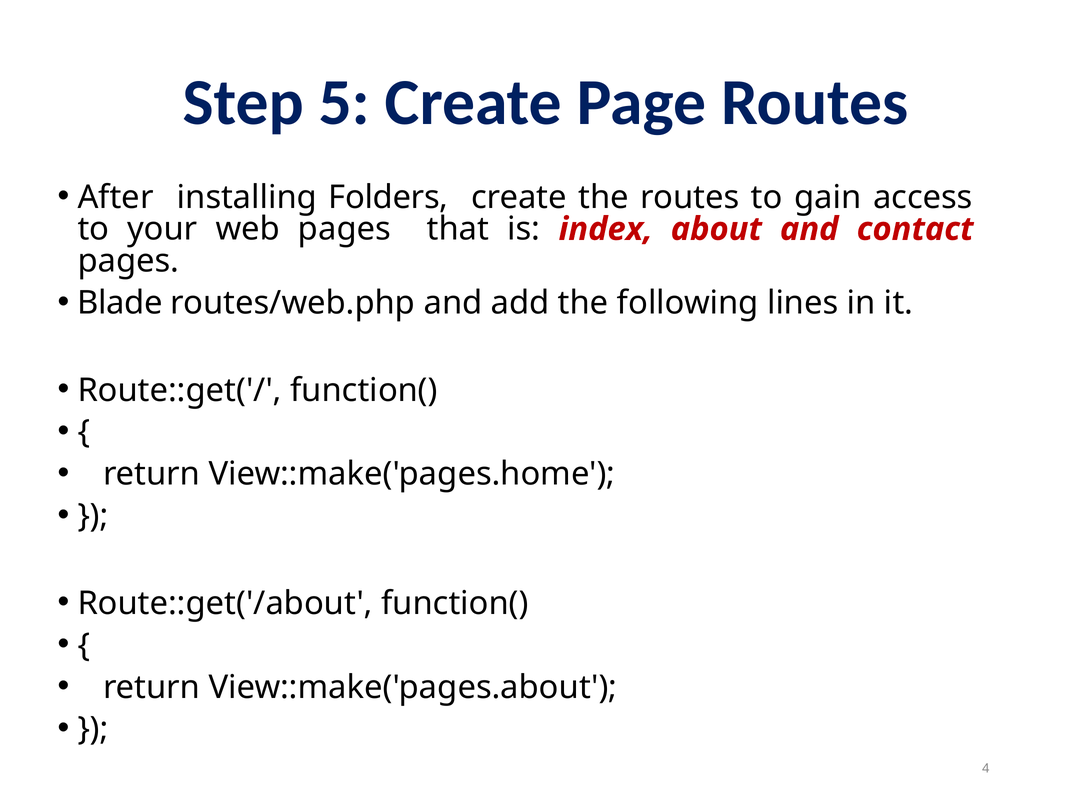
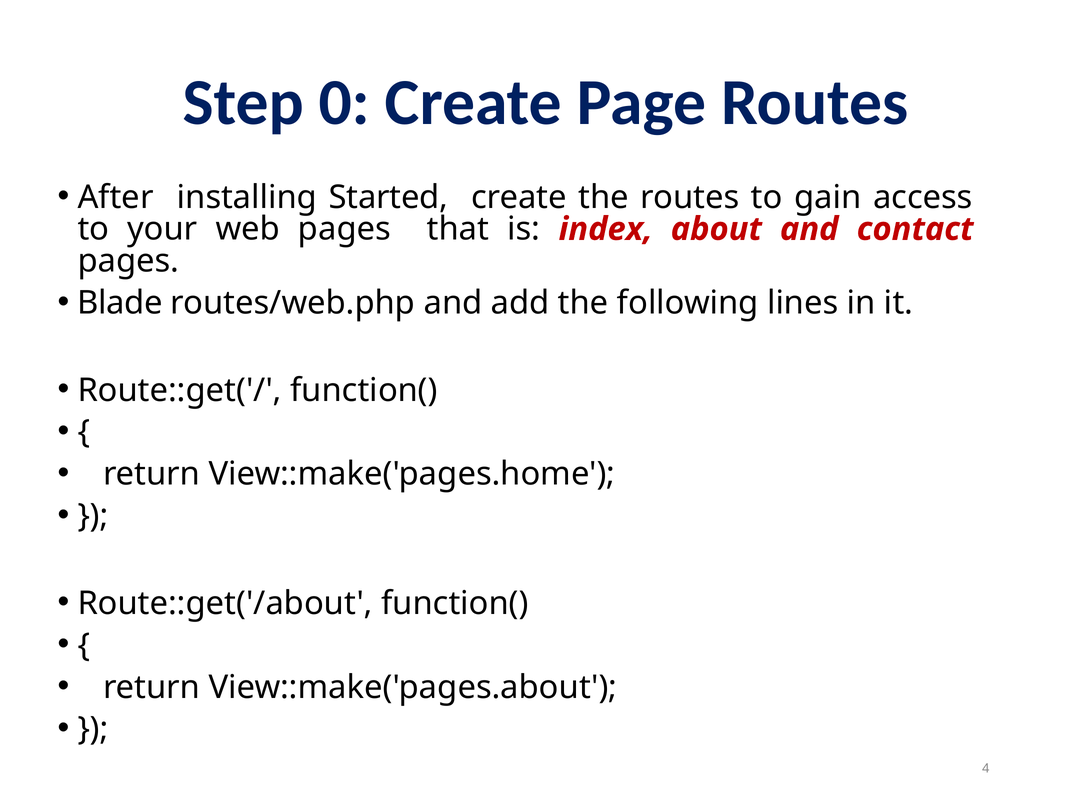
5: 5 -> 0 (344, 103)
Folders: Folders -> Started (388, 197)
